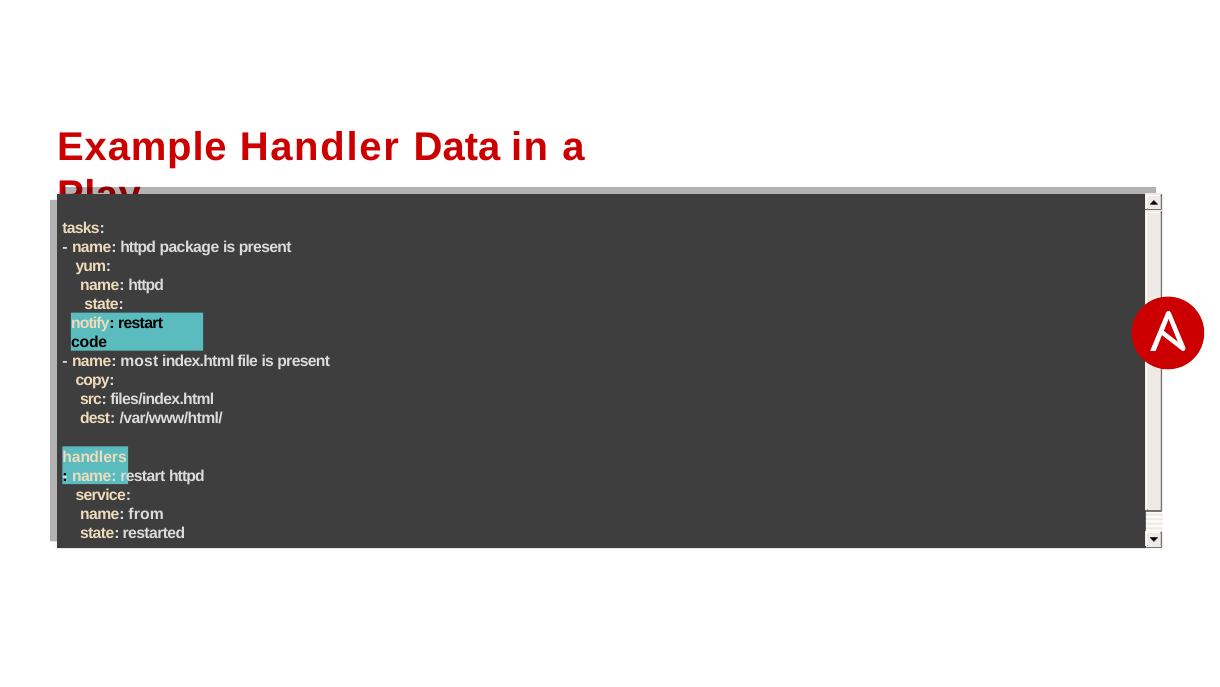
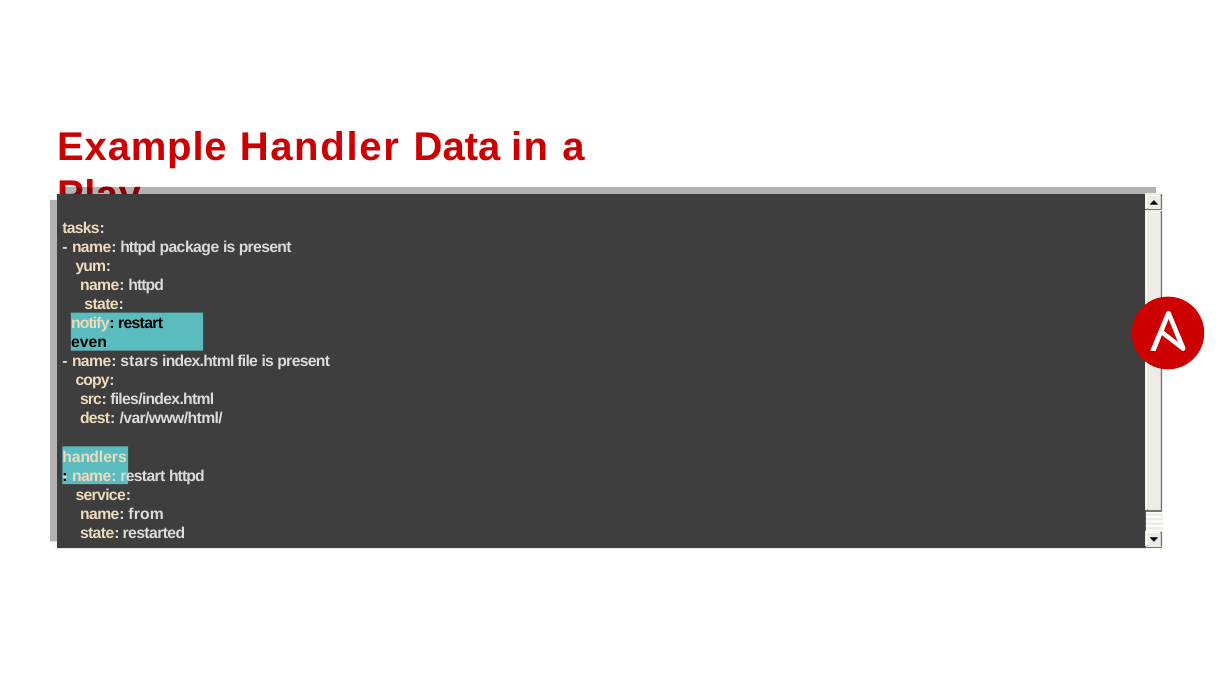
code: code -> even (89, 342)
most: most -> stars (139, 361)
